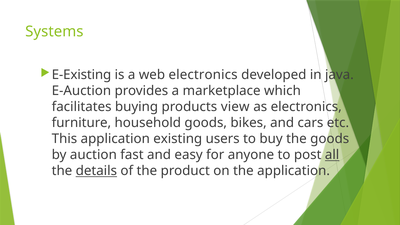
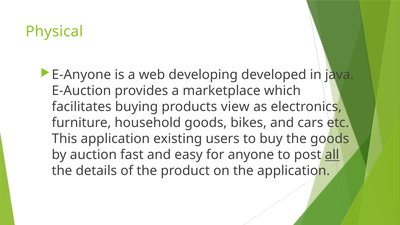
Systems: Systems -> Physical (54, 32)
E-Existing: E-Existing -> E-Anyone (81, 75)
web electronics: electronics -> developing (203, 75)
details underline: present -> none (96, 171)
